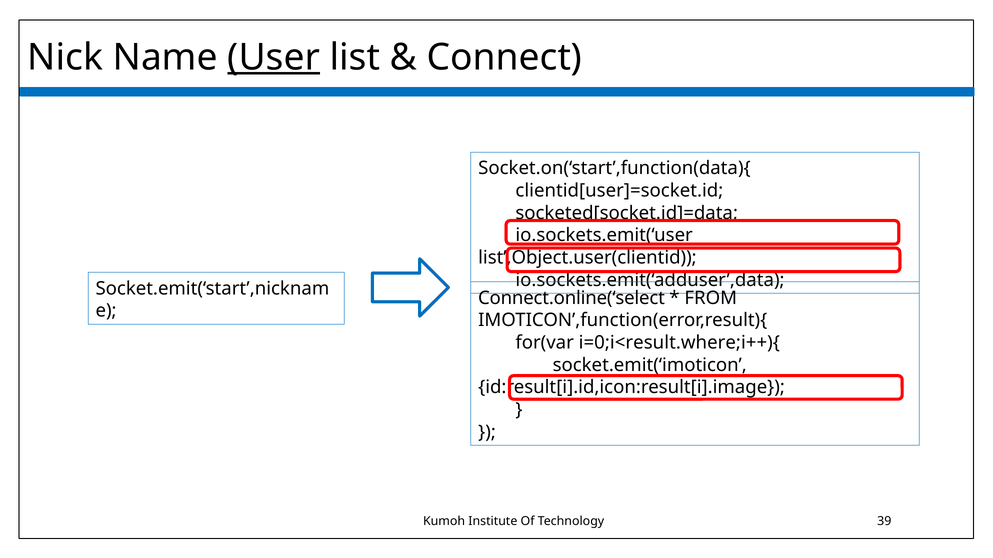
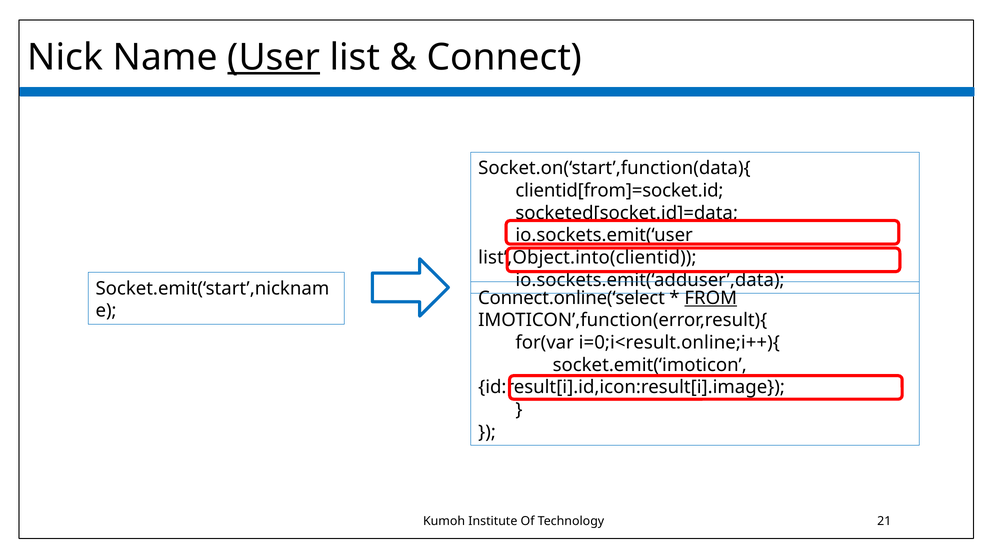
clientid[user]=socket.id: clientid[user]=socket.id -> clientid[from]=socket.id (619, 191)
list’,Object.user(clientid: list’,Object.user(clientid -> list’,Object.into(clientid (587, 258)
FROM underline: none -> present (711, 298)
i=0;i<result.where;i++){: i=0;i<result.where;i++){ -> i=0;i<result.online;i++){ (679, 343)
39: 39 -> 21 (884, 522)
